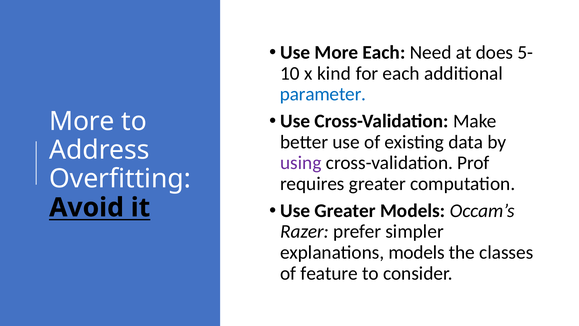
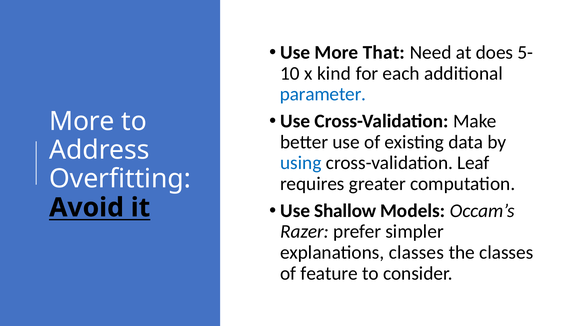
More Each: Each -> That (384, 52)
using colour: purple -> blue (301, 163)
Prof: Prof -> Leaf (473, 163)
Use Greater: Greater -> Shallow (345, 210)
explanations models: models -> classes (416, 252)
